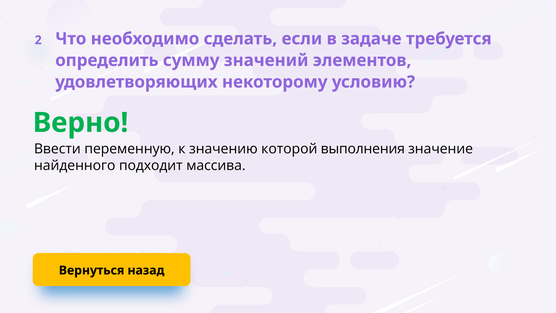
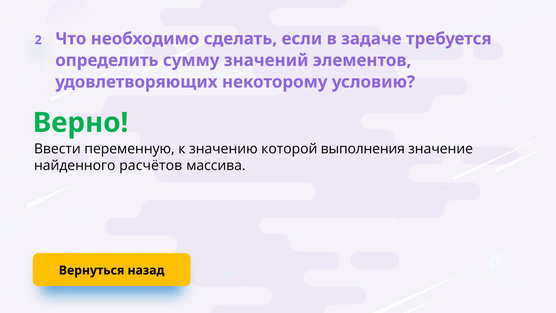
подходит: подходит -> расчётов (151, 165)
